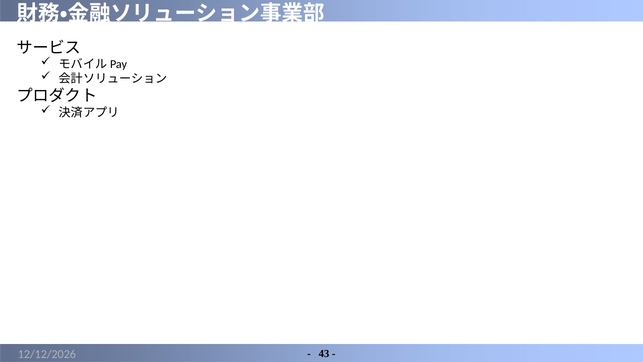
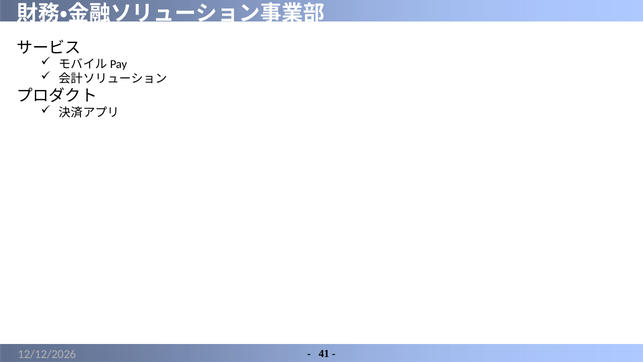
43: 43 -> 41 (324, 353)
